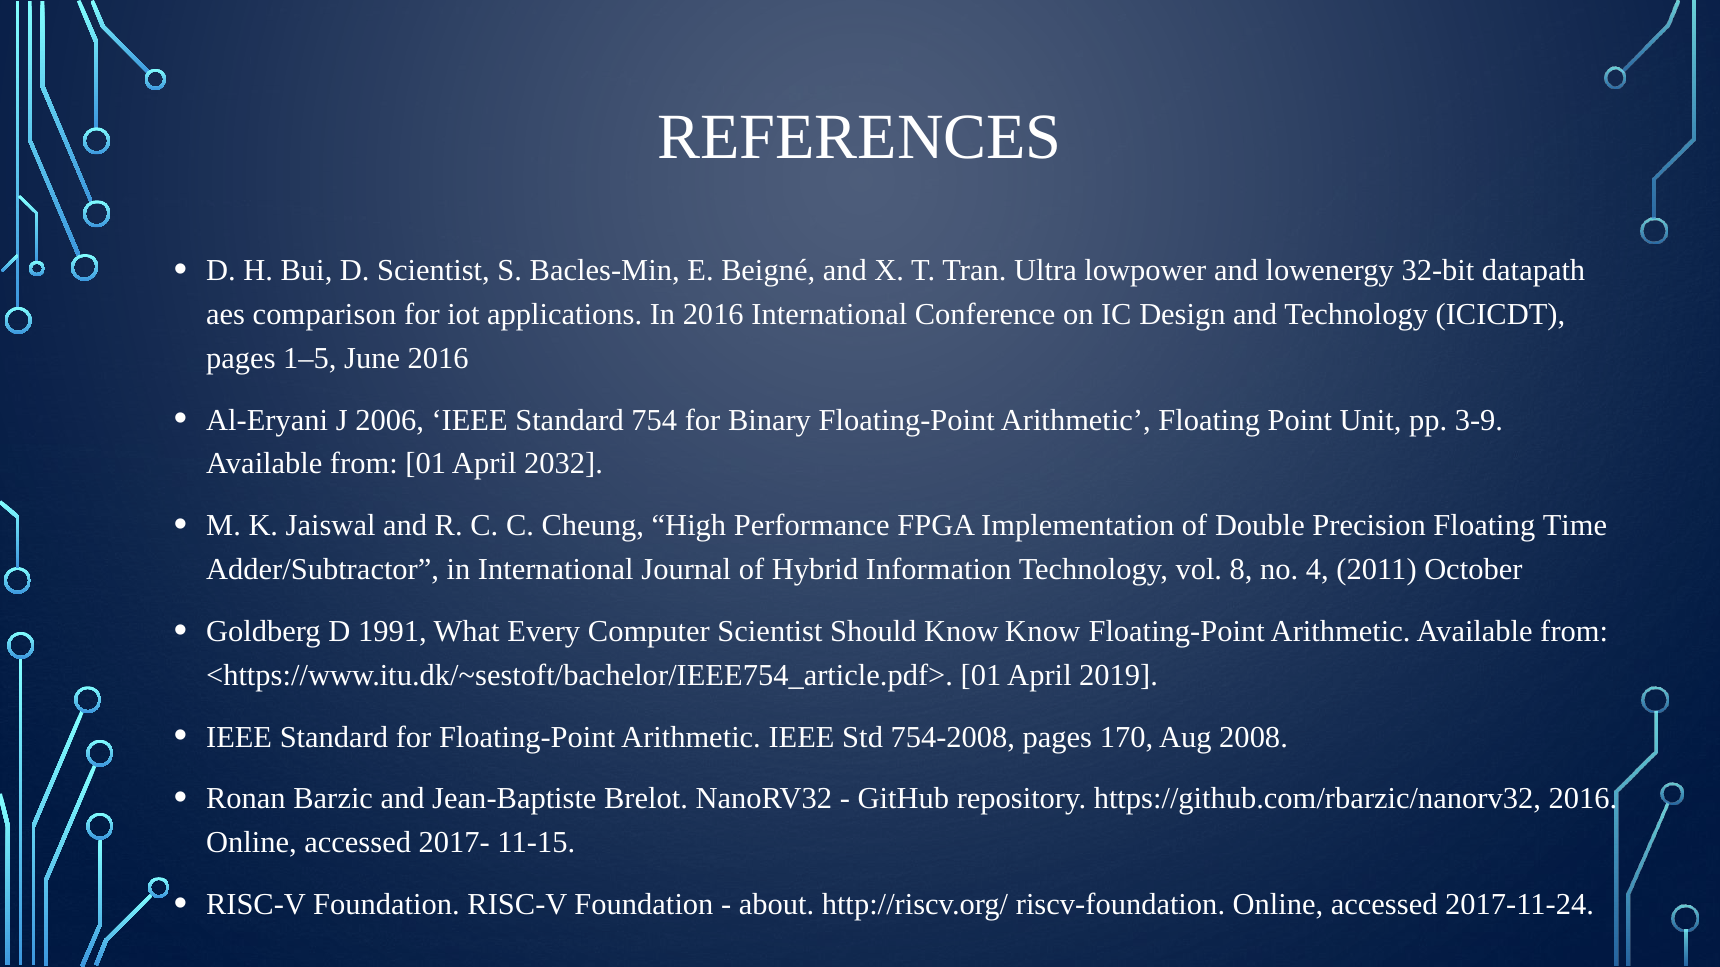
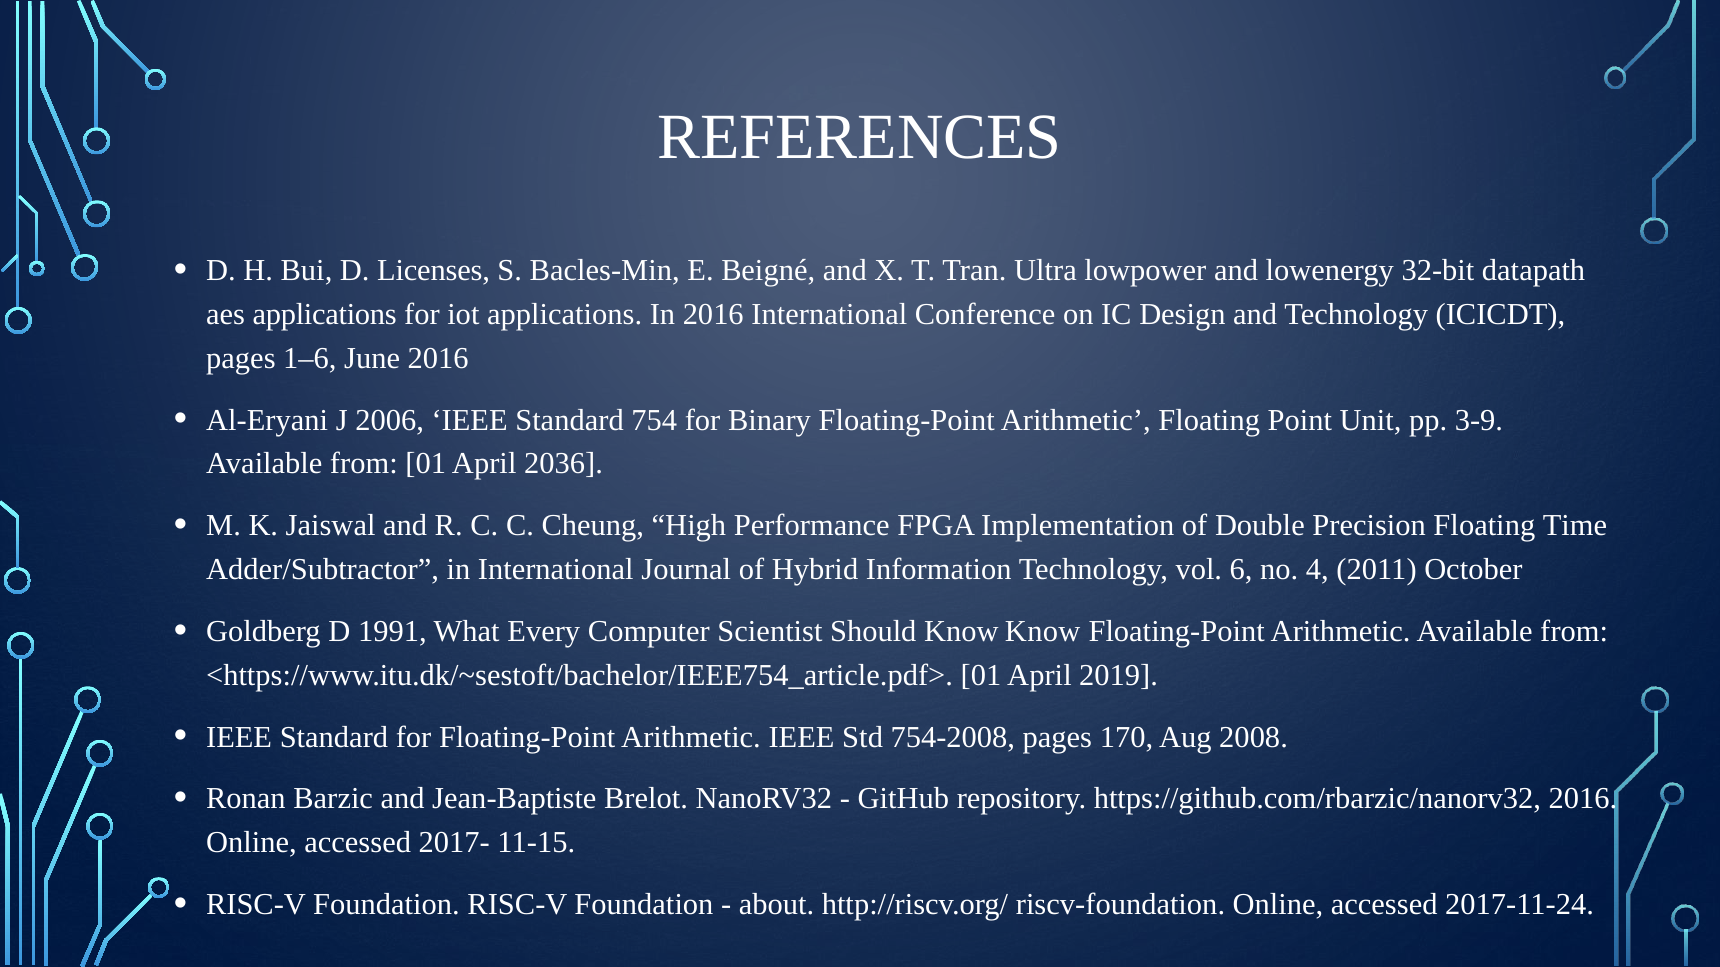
D Scientist: Scientist -> Licenses (434, 271)
aes comparison: comparison -> applications (325, 315)
1–5: 1–5 -> 1–6 (310, 358)
2032: 2032 -> 2036 (563, 464)
8: 8 -> 6 (1241, 570)
